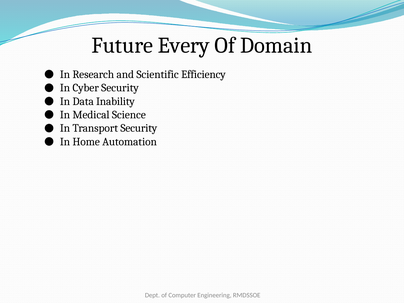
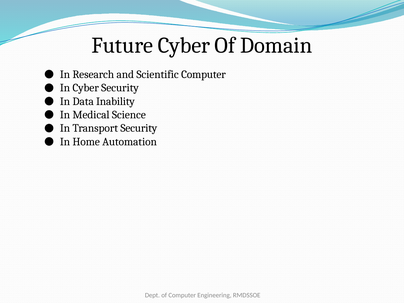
Future Every: Every -> Cyber (184, 45)
Scientific Efficiency: Efficiency -> Computer (203, 74)
